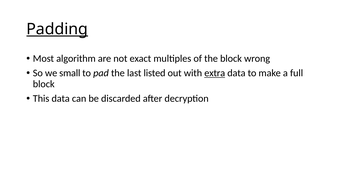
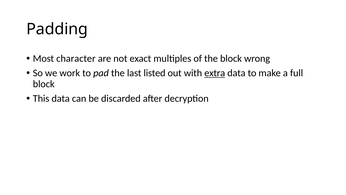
Padding underline: present -> none (57, 29)
algorithm: algorithm -> character (76, 58)
small: small -> work (70, 73)
